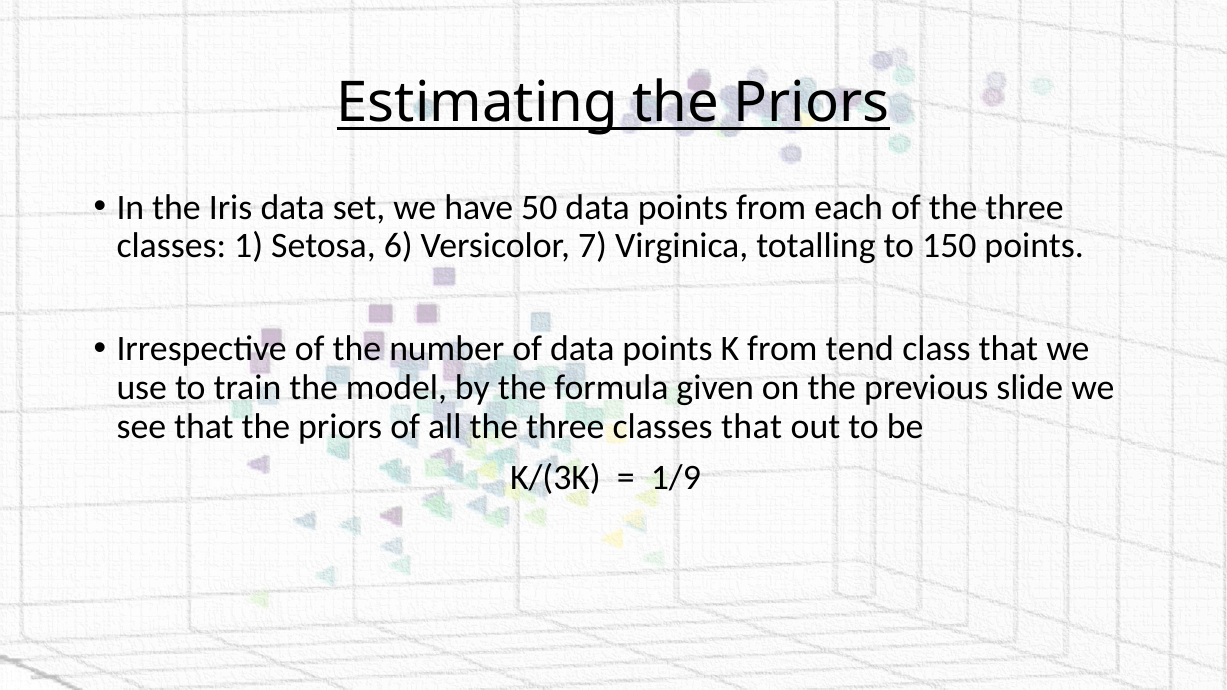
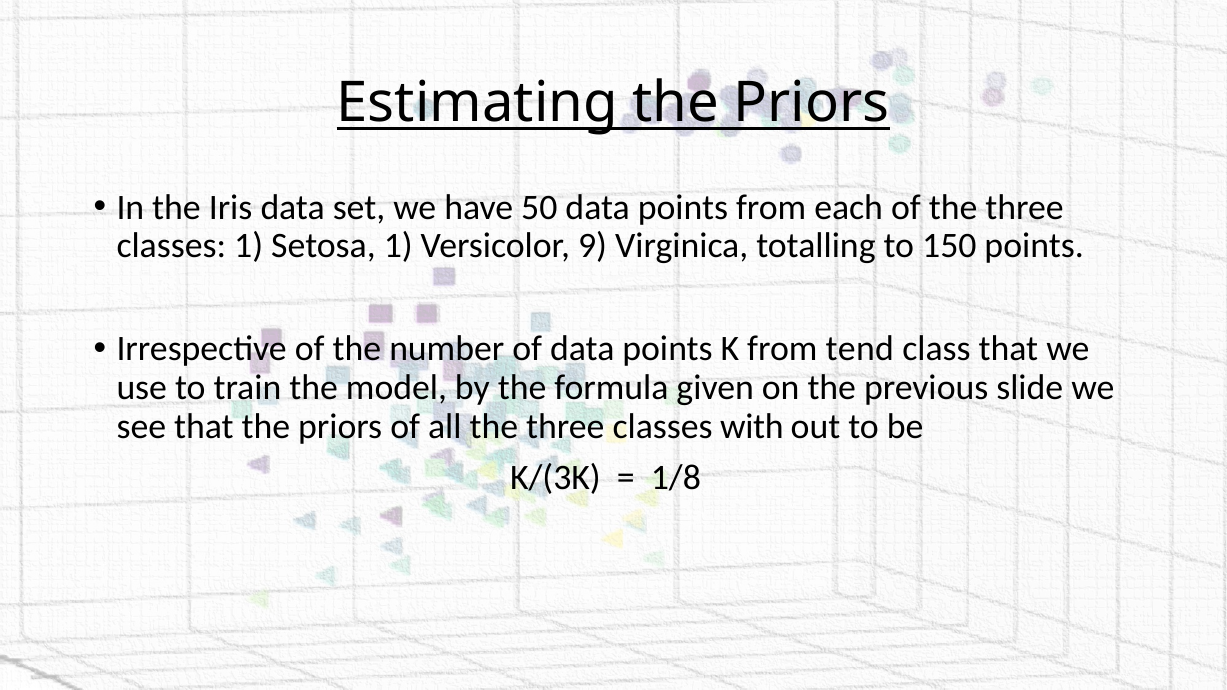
Setosa 6: 6 -> 1 (398, 246)
7: 7 -> 9 (593, 246)
classes that: that -> with (752, 426)
1/9: 1/9 -> 1/8 (676, 478)
